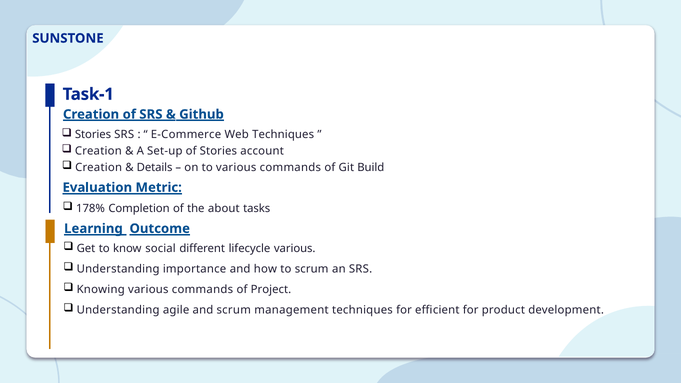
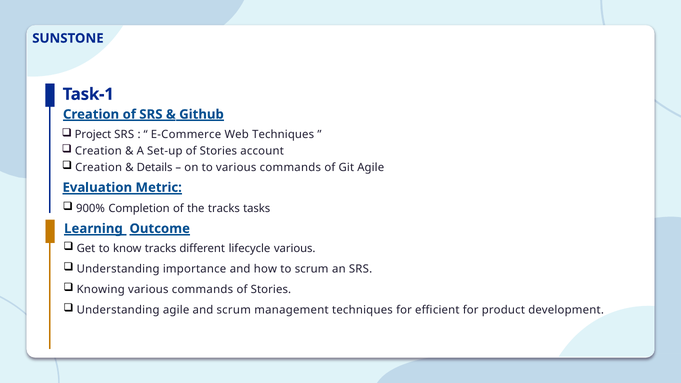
Stories: Stories -> Project (93, 135)
Git Build: Build -> Agile (371, 168)
178%: 178% -> 900% (90, 209)
the about: about -> tracks (224, 209)
know social: social -> tracks (161, 249)
commands of Project: Project -> Stories (271, 289)
